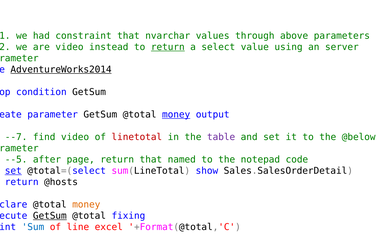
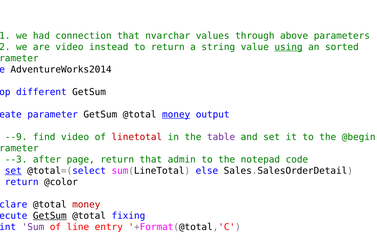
constraint: constraint -> connection (84, 36)
return underline: present -> none (168, 47)
select: select -> string (218, 47)
using underline: none -> present (289, 47)
server: server -> sorted (342, 47)
AdventureWorks2014 underline: present -> none (61, 69)
condition: condition -> different (41, 92)
--7: --7 -> --9 (16, 137)
@below: @below -> @begin (359, 137)
--5: --5 -> --3 (16, 159)
named: named -> admin (182, 159)
show: show -> else (207, 170)
@hosts: @hosts -> @color (61, 181)
money colour: orange -> red (86, 204)
Sum colour: blue -> purple (33, 226)
excel: excel -> entry (109, 226)
